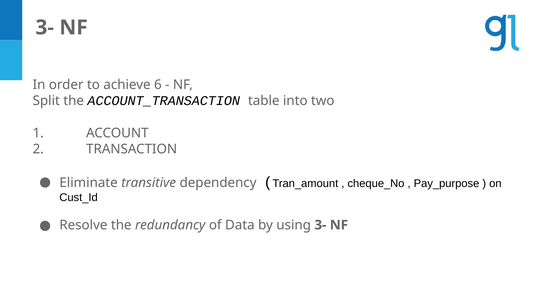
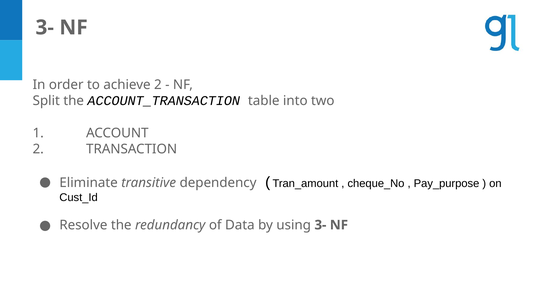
achieve 6: 6 -> 2 (158, 85)
